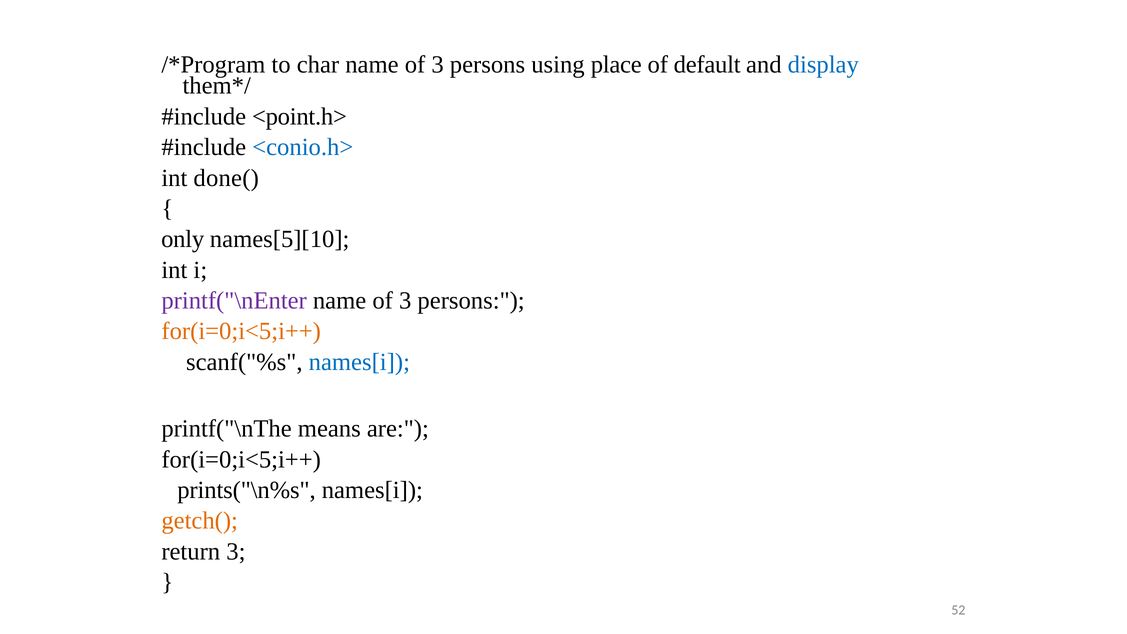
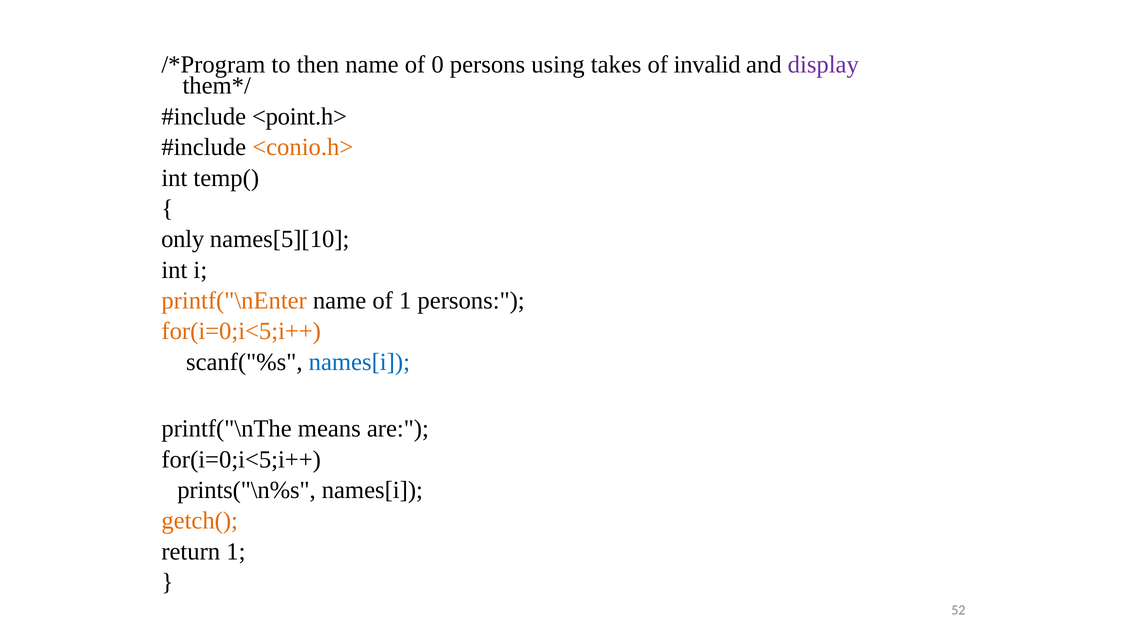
char: char -> then (318, 65)
3: 3 -> 0 (438, 65)
place: place -> takes (616, 65)
default: default -> invalid (707, 65)
display colour: blue -> purple (823, 65)
<conio.h> colour: blue -> orange (303, 147)
done(: done( -> temp( (226, 178)
printf("\nEnter colour: purple -> orange (234, 301)
3: 3 -> 1 (405, 301)
return 3: 3 -> 1 (236, 551)
